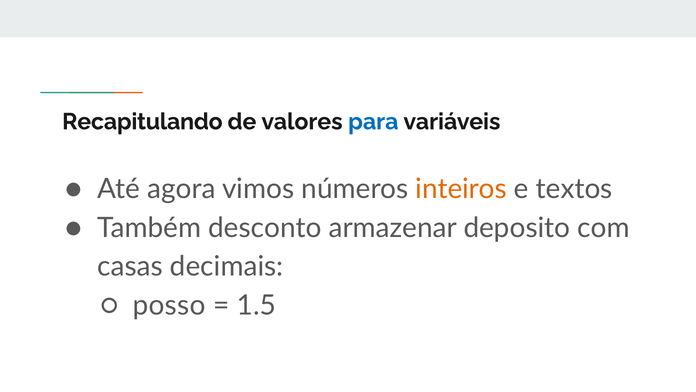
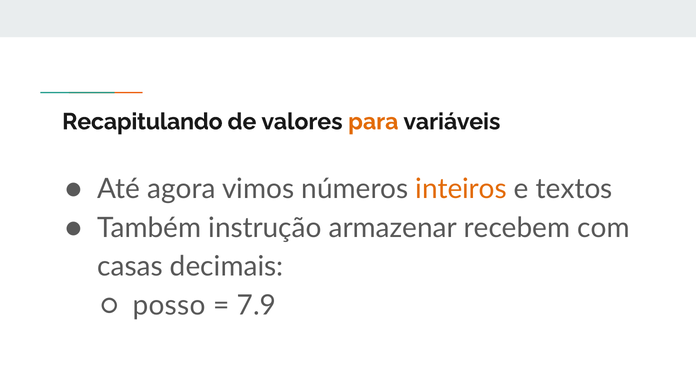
para colour: blue -> orange (373, 121)
desconto: desconto -> instrução (265, 228)
deposito: deposito -> recebem (517, 228)
1.5: 1.5 -> 7.9 (256, 305)
